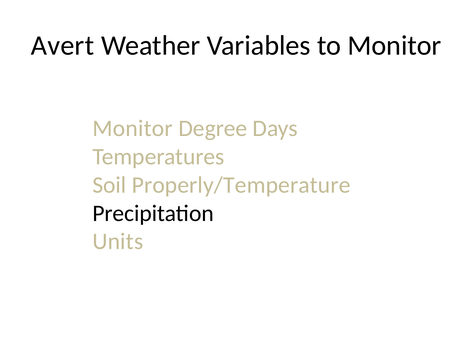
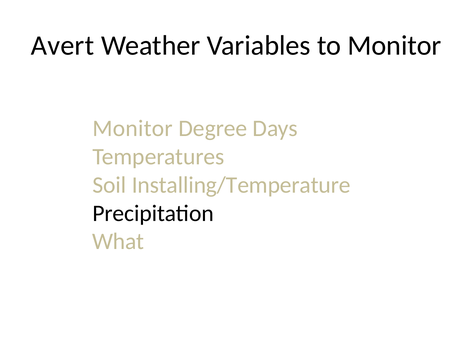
Properly/Temperature: Properly/Temperature -> Installing/Temperature (241, 185)
Units: Units -> What (118, 242)
